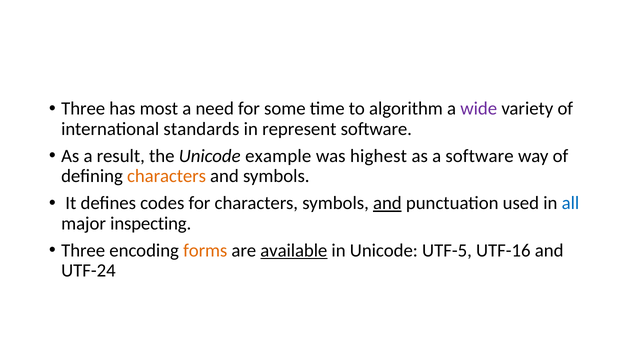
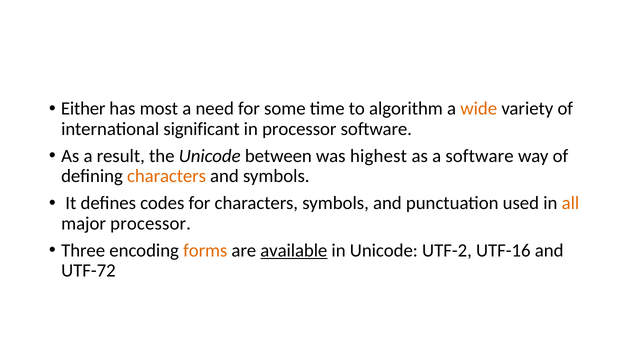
Three: Three -> Either (83, 109)
wide colour: purple -> orange (479, 109)
standards: standards -> significant (202, 129)
in represent: represent -> processor (299, 129)
example: example -> between (278, 156)
and underline: present -> none (387, 203)
all colour: blue -> orange (570, 203)
major inspecting: inspecting -> processor (151, 224)
UTF-5: UTF-5 -> UTF-2 (447, 250)
UTF-24: UTF-24 -> UTF-72 (88, 271)
